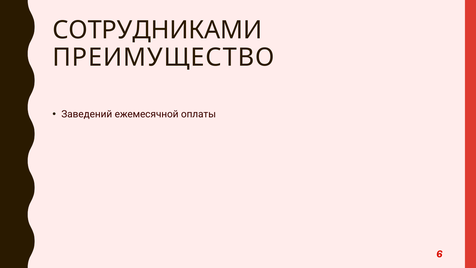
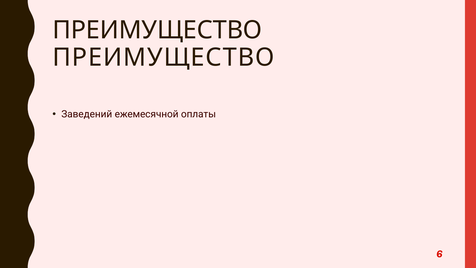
СОТРУДНИКАМИ: СОТРУДНИКАМИ -> ПРЕИМУЩЕСТВО (157, 30)
